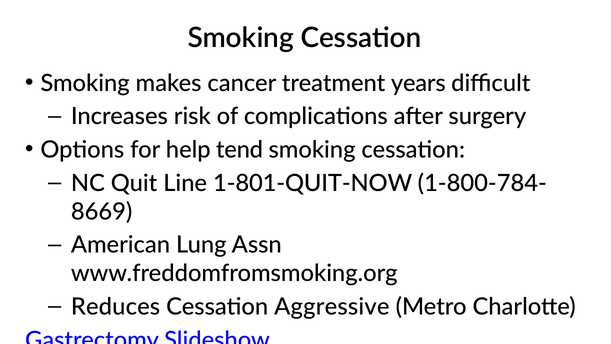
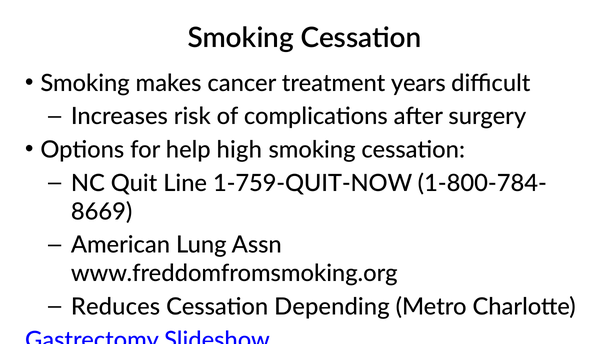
tend: tend -> high (239, 150)
1-801-QUIT-NOW: 1-801-QUIT-NOW -> 1-759-QUIT-NOW (313, 183)
Aggressive: Aggressive -> Depending (332, 307)
